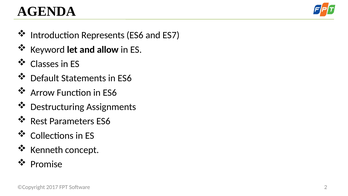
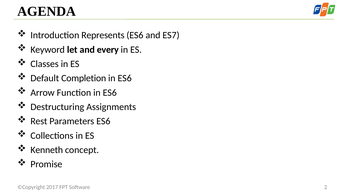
allow: allow -> every (108, 50)
Statements: Statements -> Completion (84, 78)
